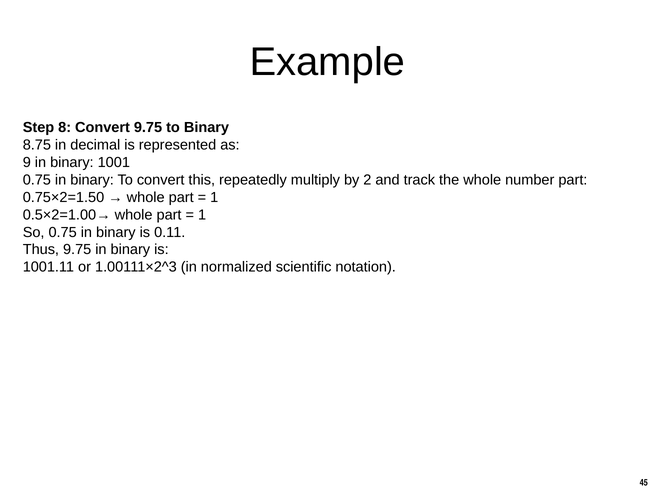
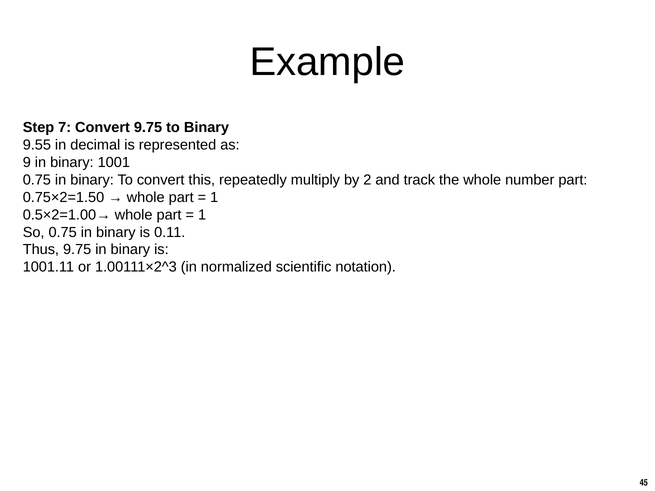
8: 8 -> 7 (65, 128)
8.75: 8.75 -> 9.55 (37, 145)
